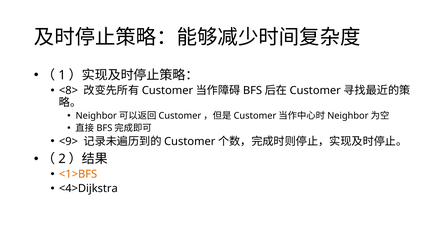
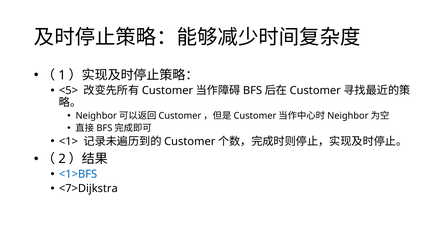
<8>: <8> -> <5> (68, 91)
<9>: <9> -> <1> (68, 142)
<1>BFS colour: orange -> blue (78, 175)
<4>Dijkstra: <4>Dijkstra -> <7>Dijkstra (88, 189)
